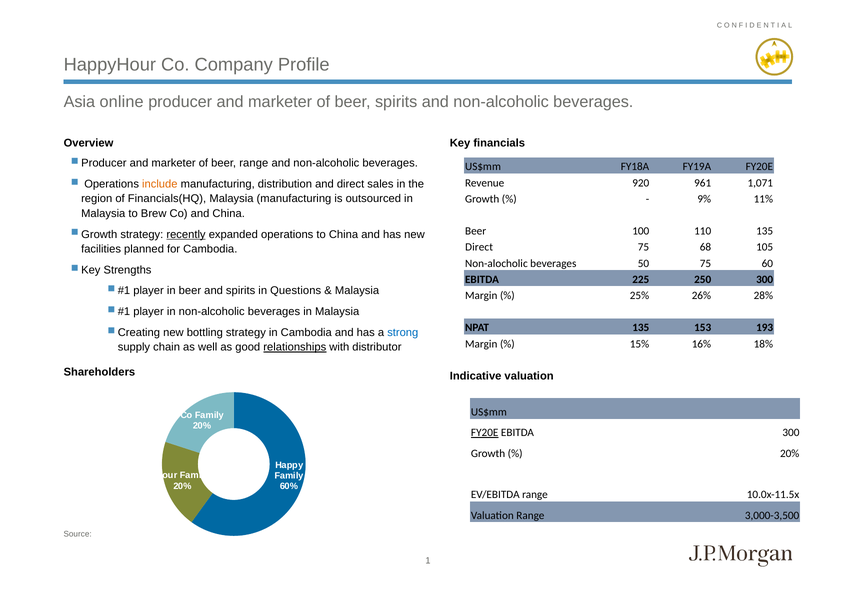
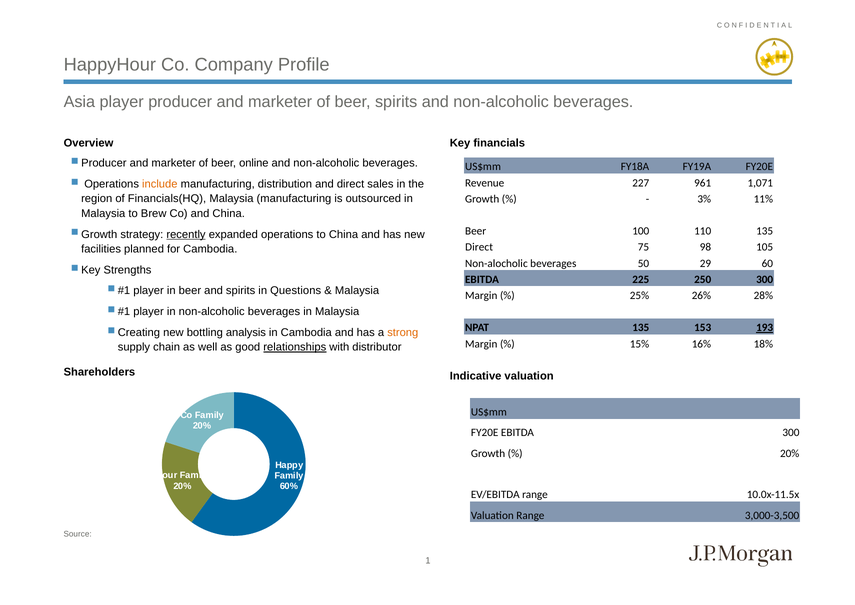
Asia online: online -> player (122, 102)
beer range: range -> online (254, 163)
920: 920 -> 227 (641, 183)
9%: 9% -> 3% (704, 199)
68: 68 -> 98 (705, 247)
50 75: 75 -> 29 (705, 263)
193 underline: none -> present (765, 328)
bottling strategy: strategy -> analysis (246, 332)
strong colour: blue -> orange (403, 332)
FY20E underline: present -> none (485, 433)
